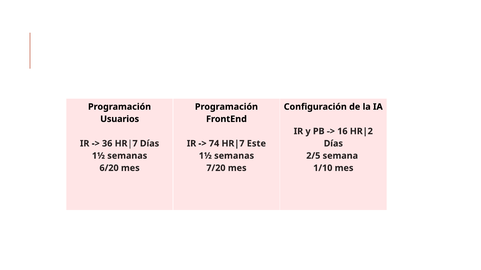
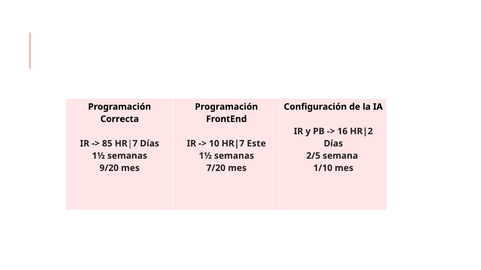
Usuarios: Usuarios -> Correcta (120, 119)
36: 36 -> 85 (107, 144)
74: 74 -> 10 (214, 144)
6/20: 6/20 -> 9/20 (109, 168)
